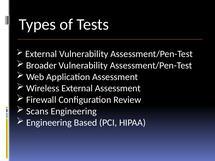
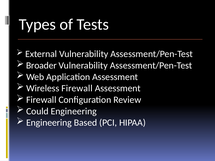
Wireless External: External -> Firewall (77, 88)
Scans: Scans -> Could (37, 111)
